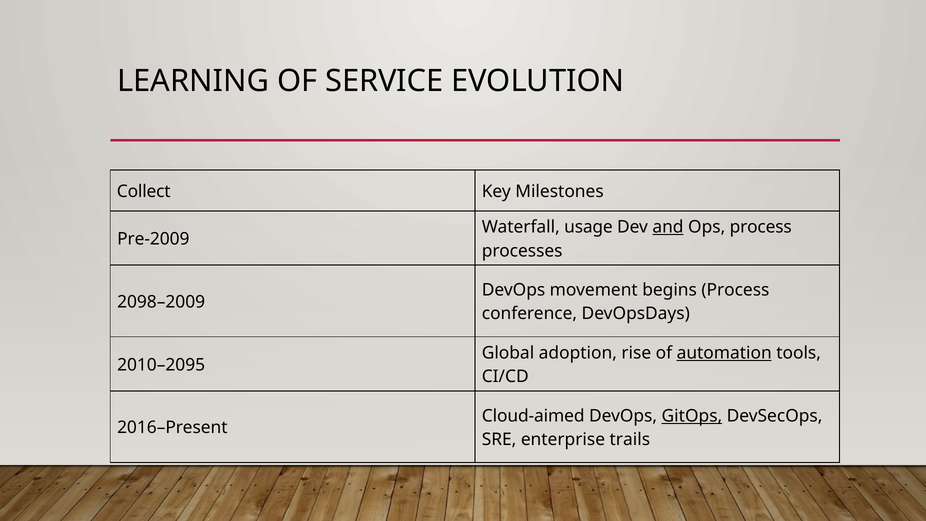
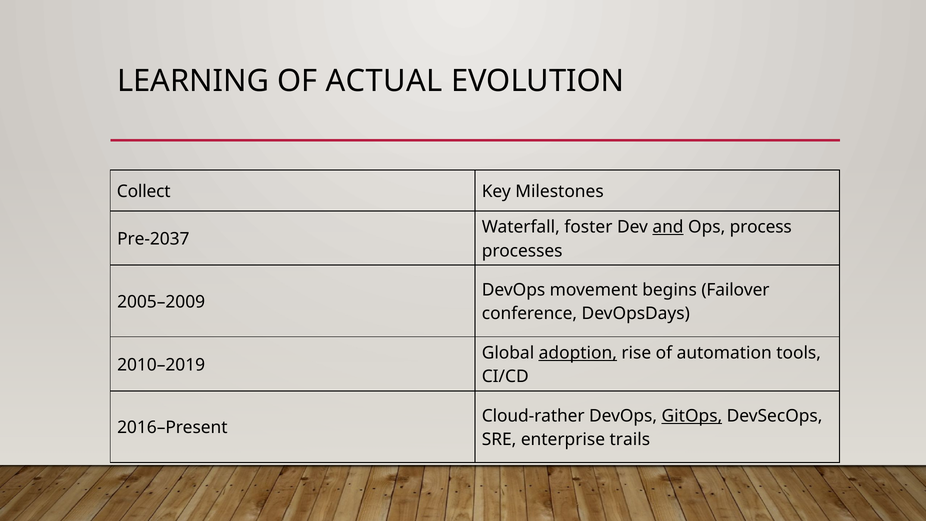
SERVICE: SERVICE -> ACTUAL (384, 81)
usage: usage -> foster (588, 227)
Pre-2009: Pre-2009 -> Pre-2037 (153, 239)
begins Process: Process -> Failover (735, 290)
2098–2009: 2098–2009 -> 2005–2009 (161, 302)
adoption underline: none -> present (578, 353)
automation underline: present -> none (724, 353)
2010–2095: 2010–2095 -> 2010–2019 (161, 365)
Cloud-aimed: Cloud-aimed -> Cloud-rather (533, 416)
